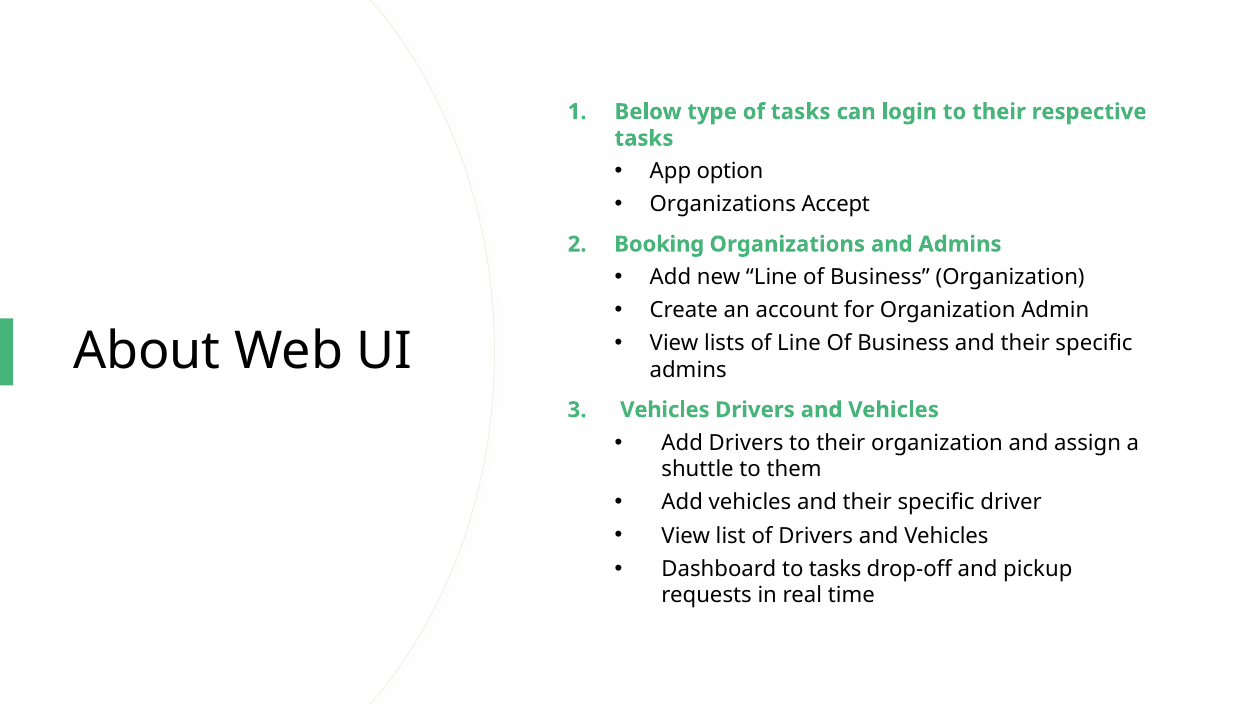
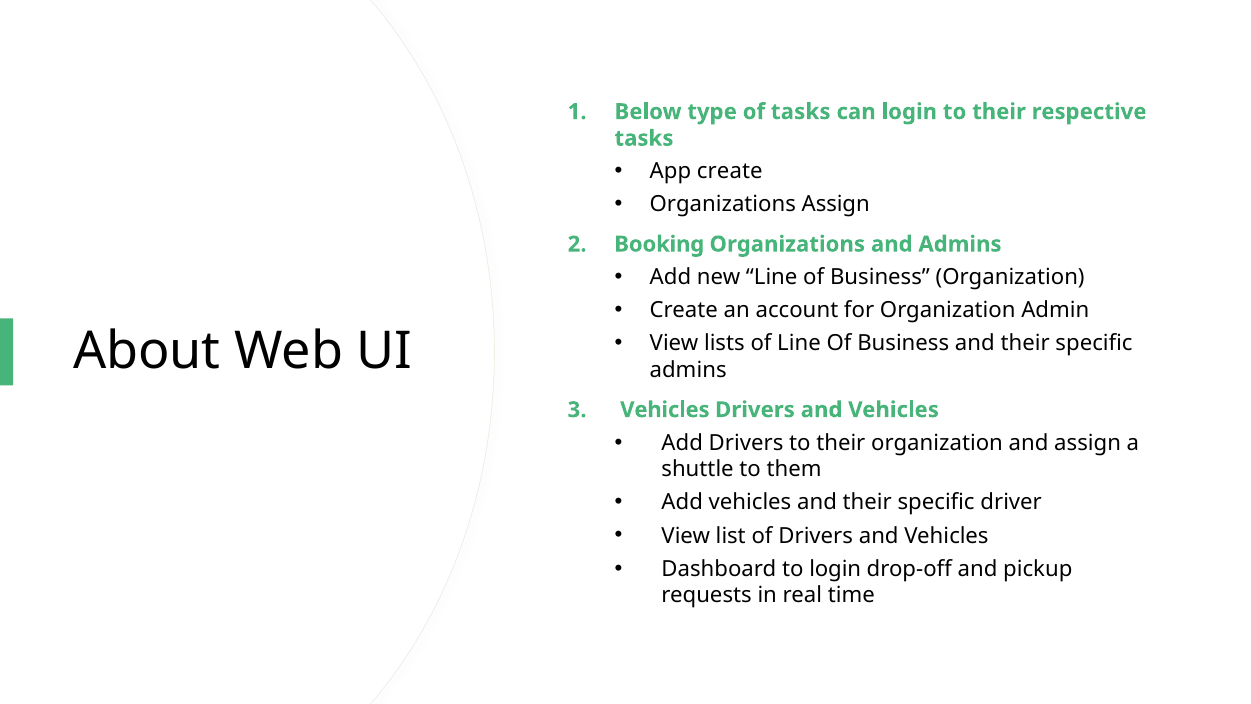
App option: option -> create (730, 171)
Organizations Accept: Accept -> Assign (836, 204)
to tasks: tasks -> login (835, 569)
